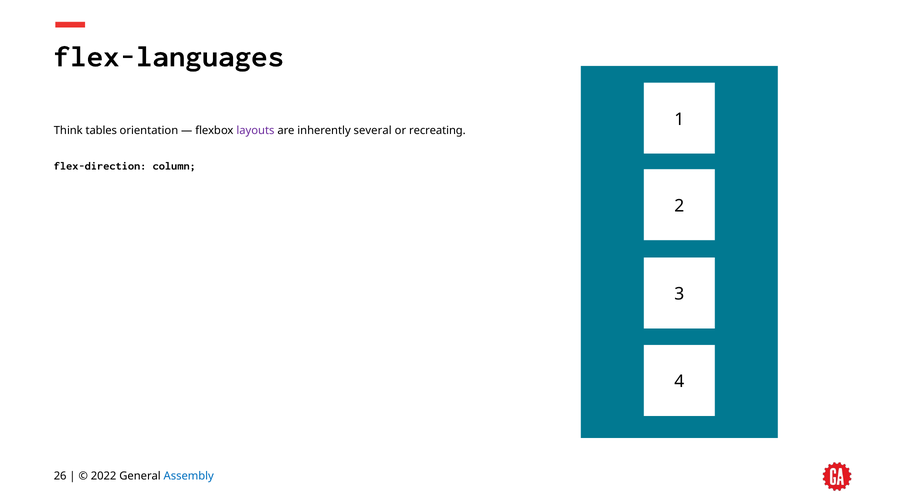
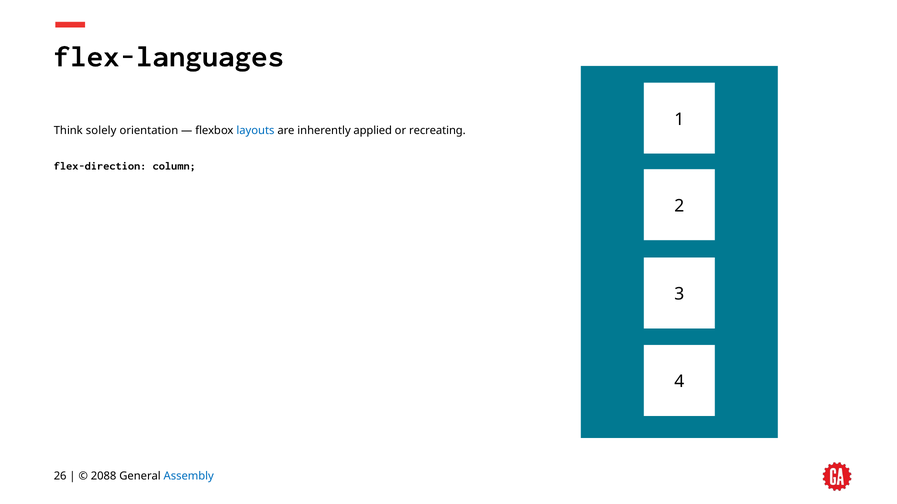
tables: tables -> solely (101, 131)
layouts colour: purple -> blue (255, 131)
several: several -> applied (373, 131)
2022: 2022 -> 2088 (104, 477)
